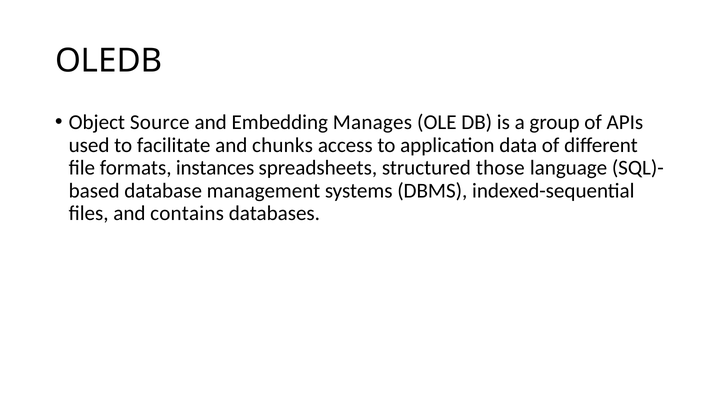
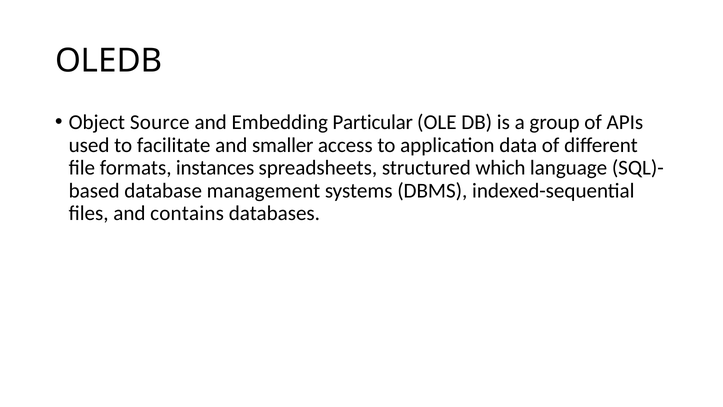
Manages: Manages -> Particular (373, 122)
chunks: chunks -> smaller (283, 145)
those: those -> which (500, 168)
